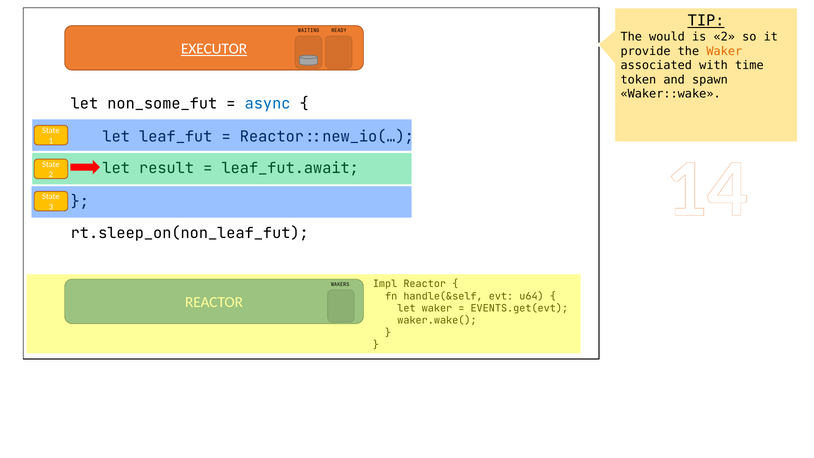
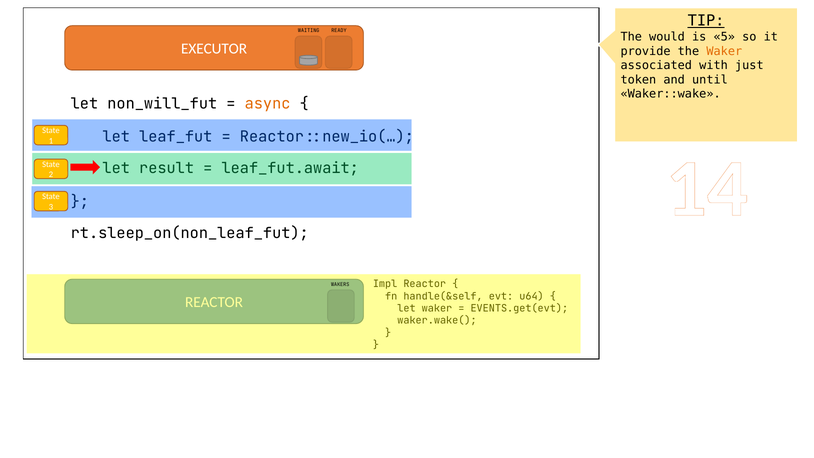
is 2: 2 -> 5 (724, 37)
EXECUTOR underline: present -> none (214, 49)
time: time -> just (749, 65)
spawn: spawn -> until (710, 80)
non_some_fut: non_some_fut -> non_will_fut (162, 104)
async colour: blue -> orange (268, 104)
